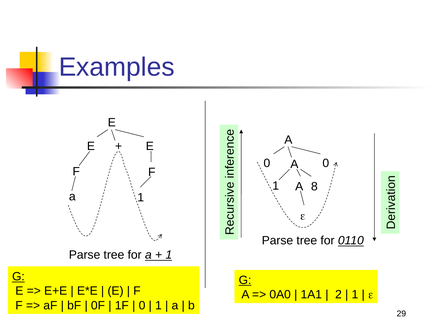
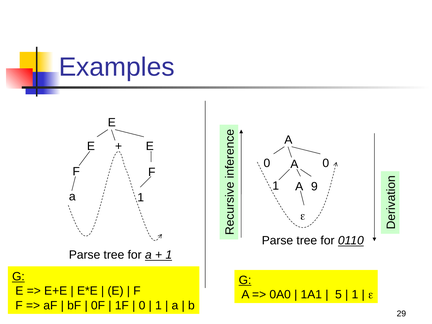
8: 8 -> 9 (314, 187)
2: 2 -> 5 (339, 295)
